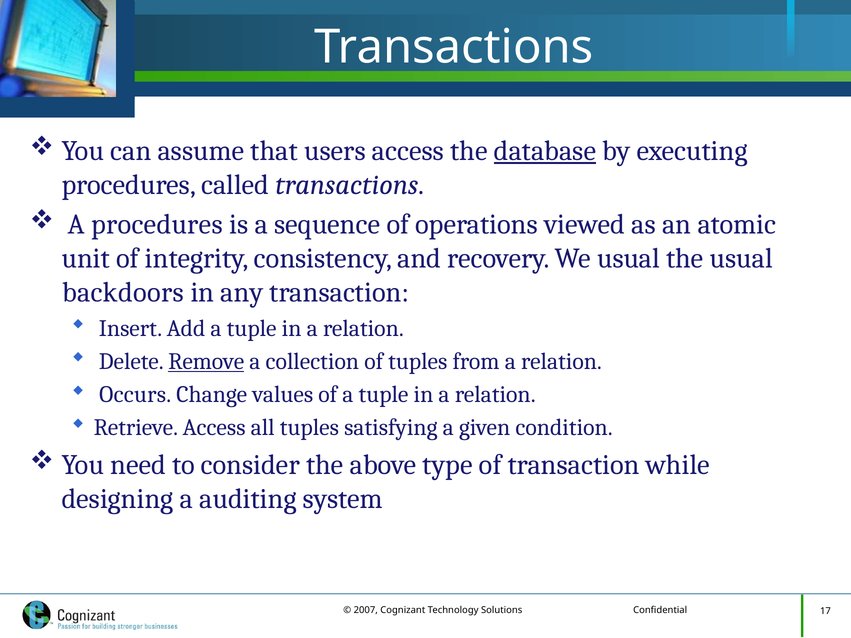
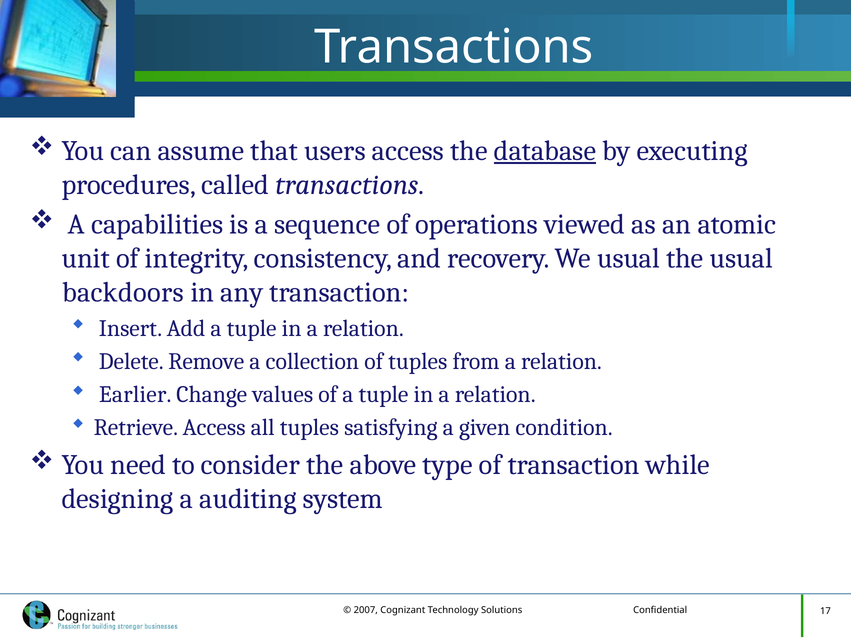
A procedures: procedures -> capabilities (157, 225)
Remove underline: present -> none (206, 361)
Occurs: Occurs -> Earlier (135, 395)
